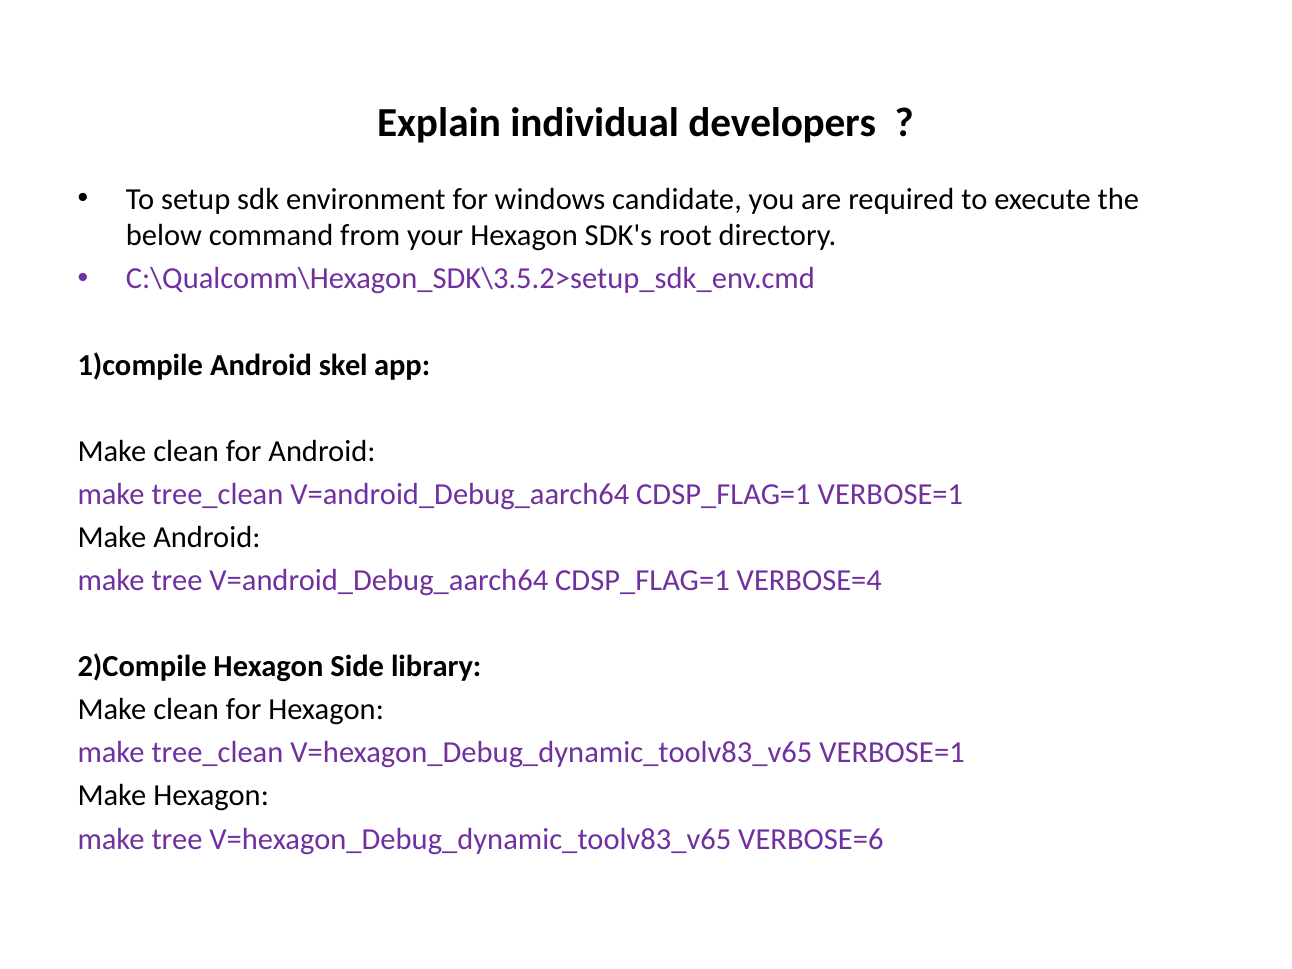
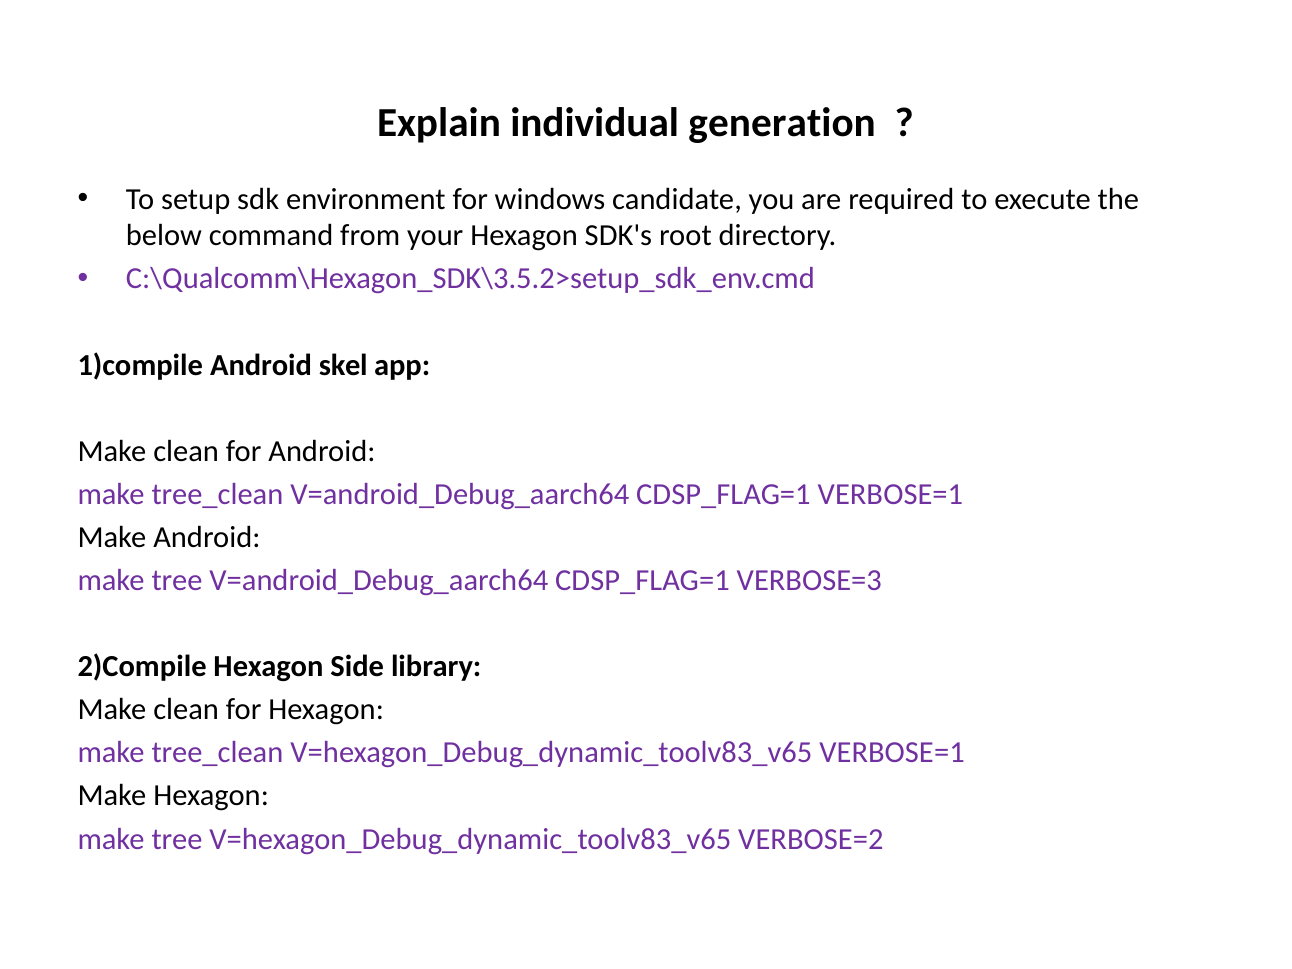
developers: developers -> generation (782, 122)
VERBOSE=4: VERBOSE=4 -> VERBOSE=3 (809, 580)
VERBOSE=6: VERBOSE=6 -> VERBOSE=2 (811, 839)
